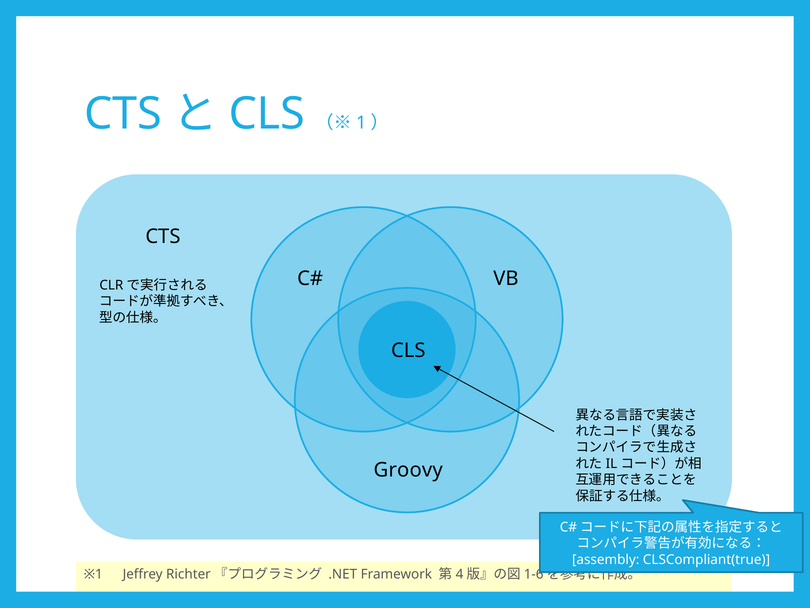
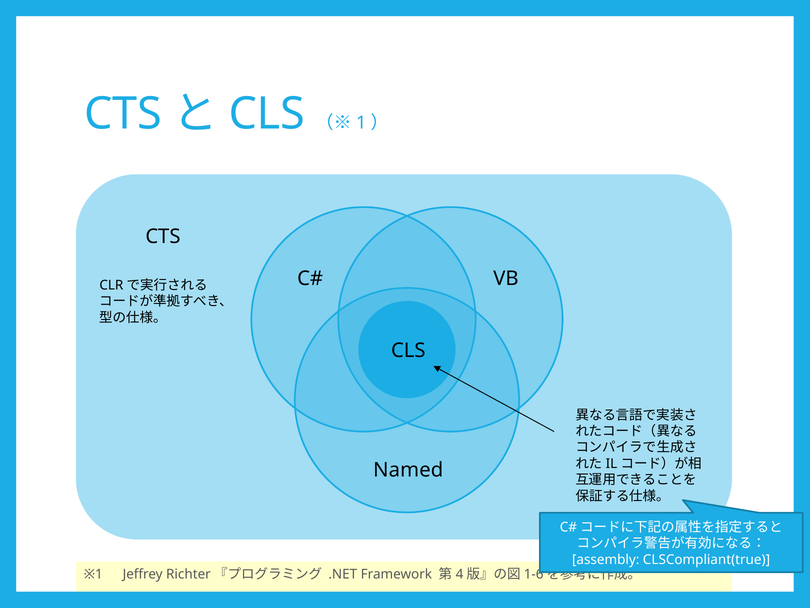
Groovy: Groovy -> Named (408, 470)
